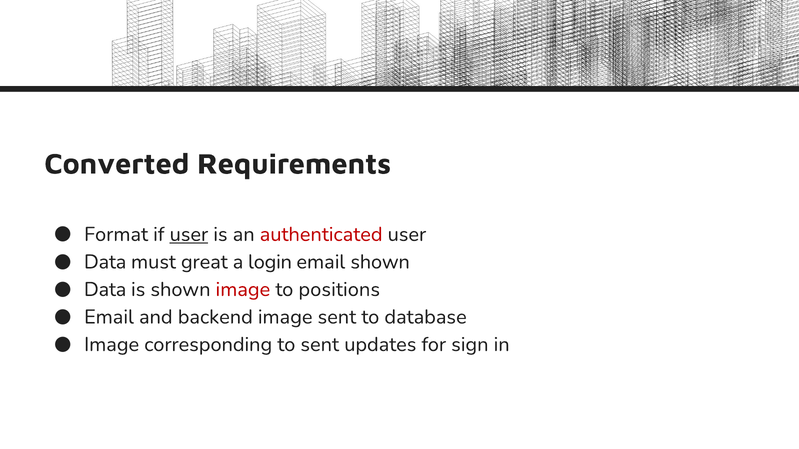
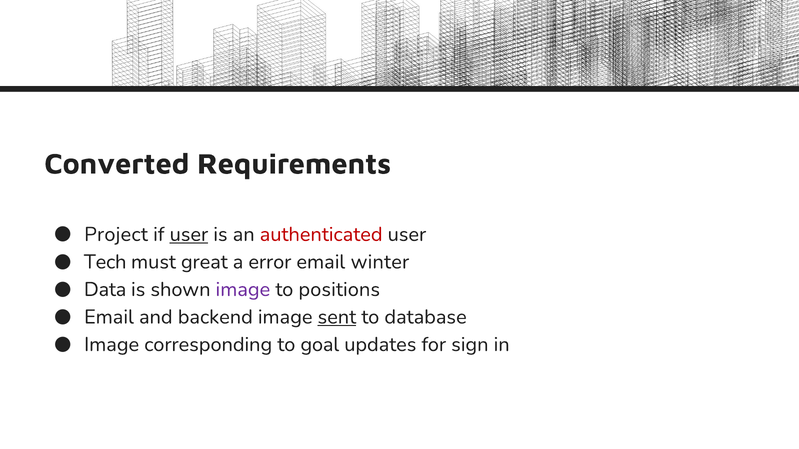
Format: Format -> Project (116, 235)
Data: Data -> Tech (105, 262)
login: login -> error (270, 262)
email shown: shown -> winter (380, 262)
image colour: red -> purple (243, 290)
sent underline: none -> present (337, 317)
to sent: sent -> goal (320, 345)
